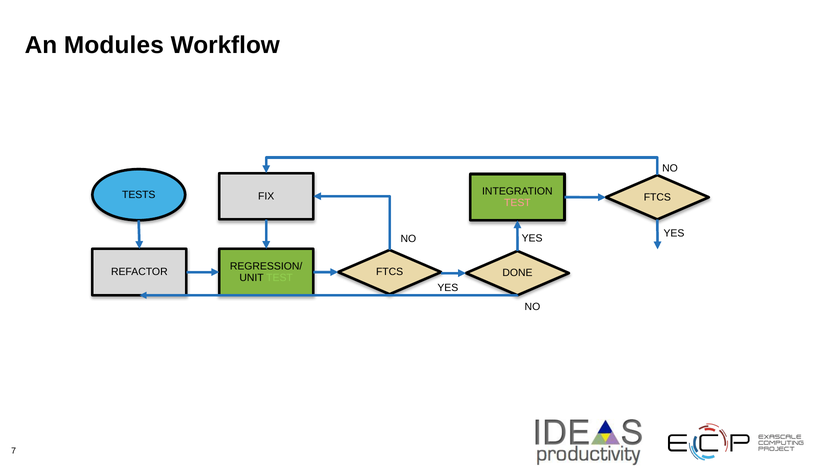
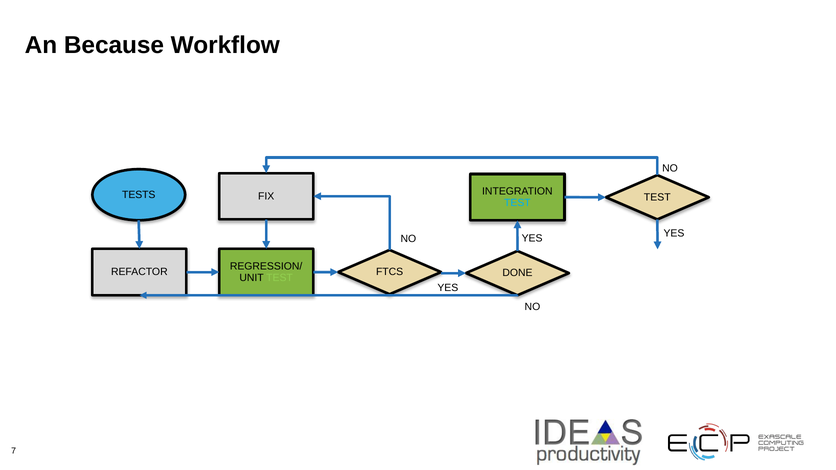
Modules: Modules -> Because (114, 45)
FTCS: FTCS -> TEST (657, 197)
TEST colour: pink -> light blue (517, 203)
